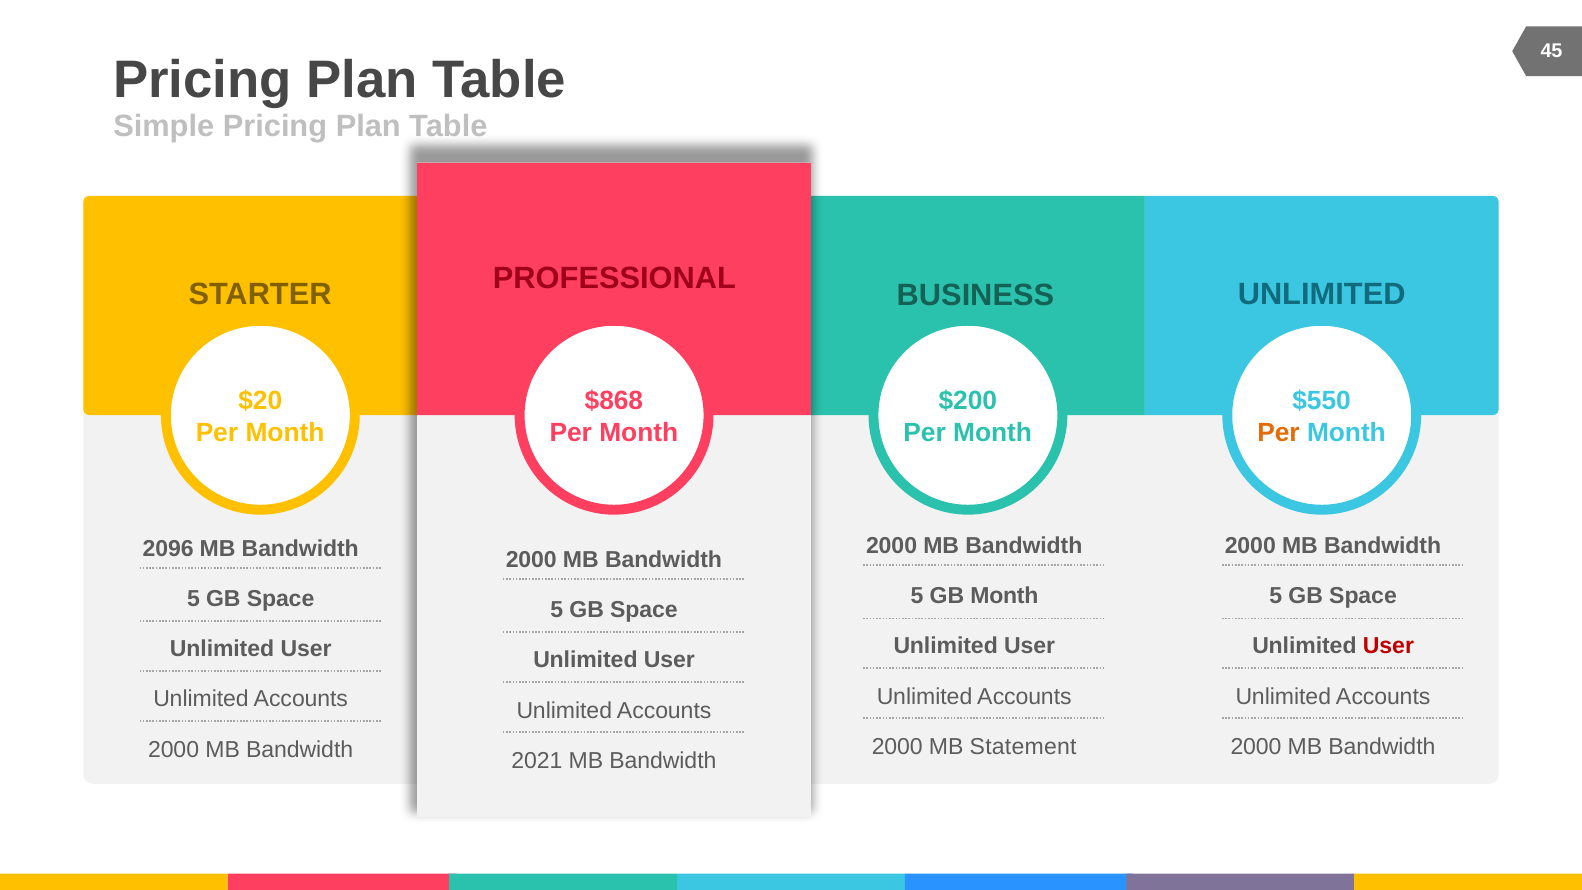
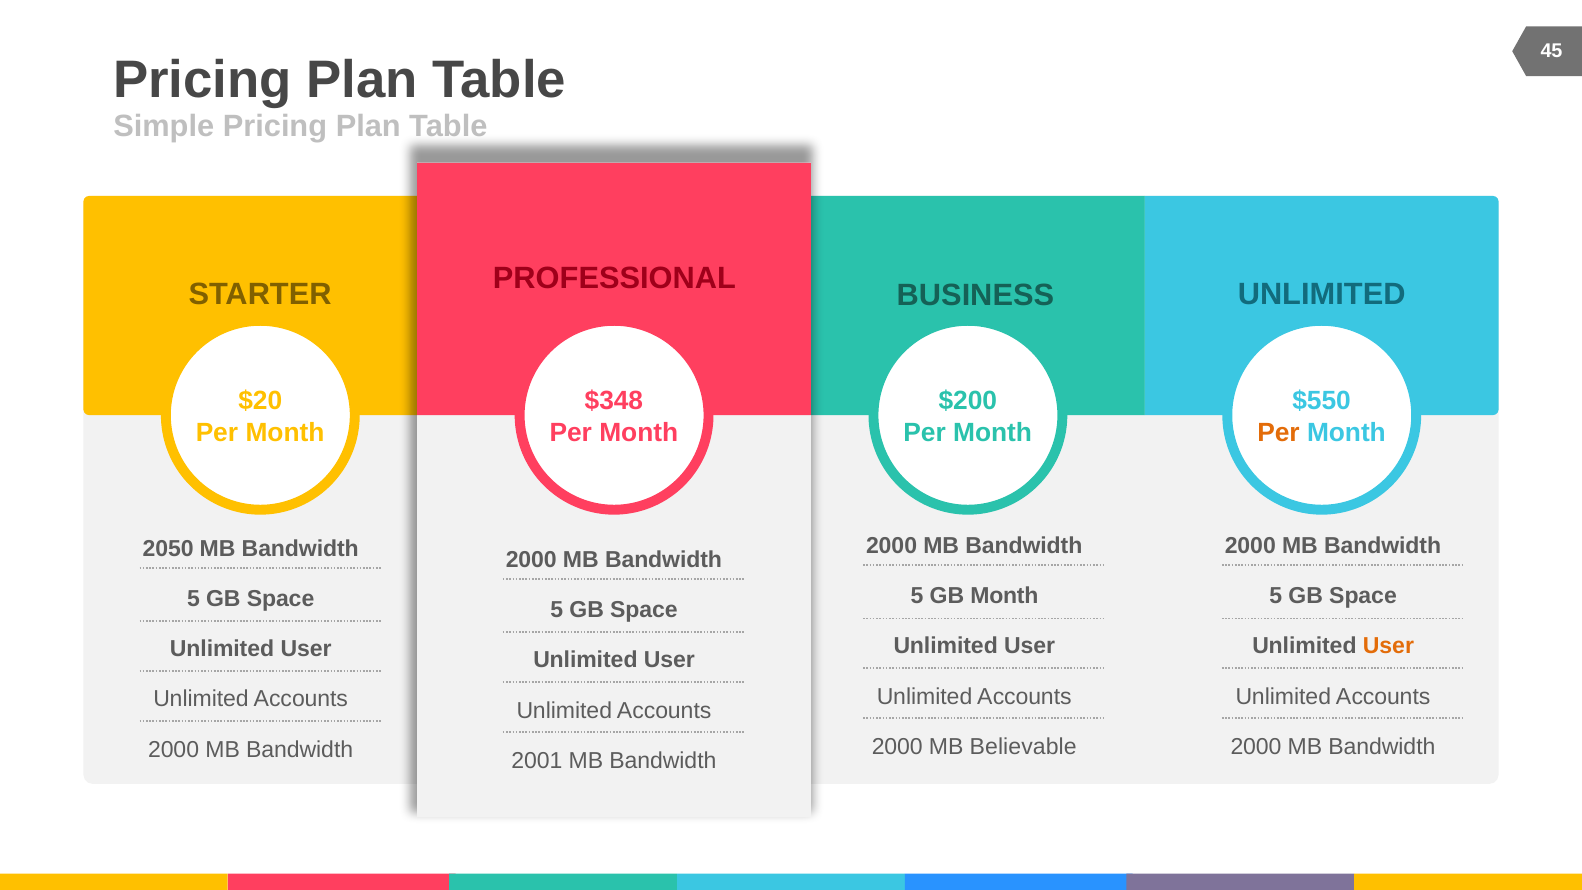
$868: $868 -> $348 (614, 401)
2096: 2096 -> 2050 (168, 548)
User colour: red -> orange (1388, 646)
Statement: Statement -> Believable (1023, 747)
2021: 2021 -> 2001 (537, 761)
